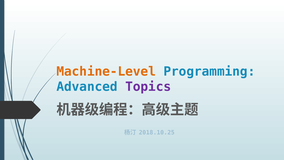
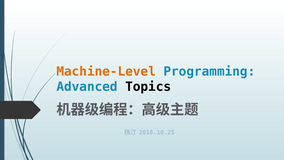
Topics colour: purple -> black (148, 87)
